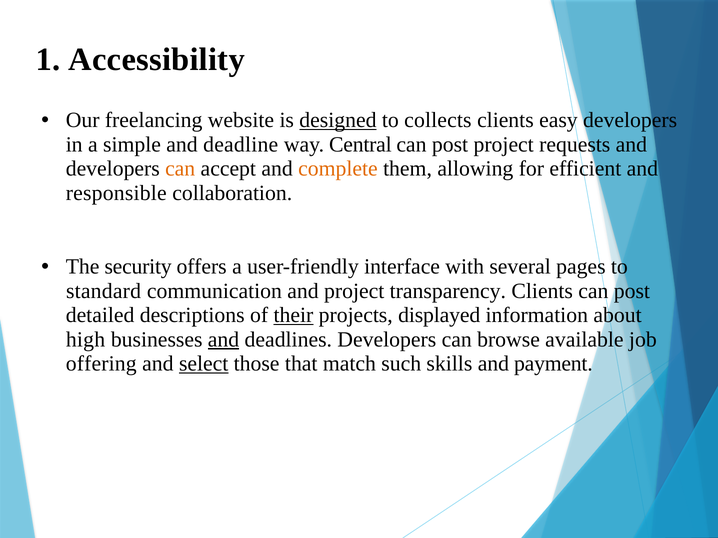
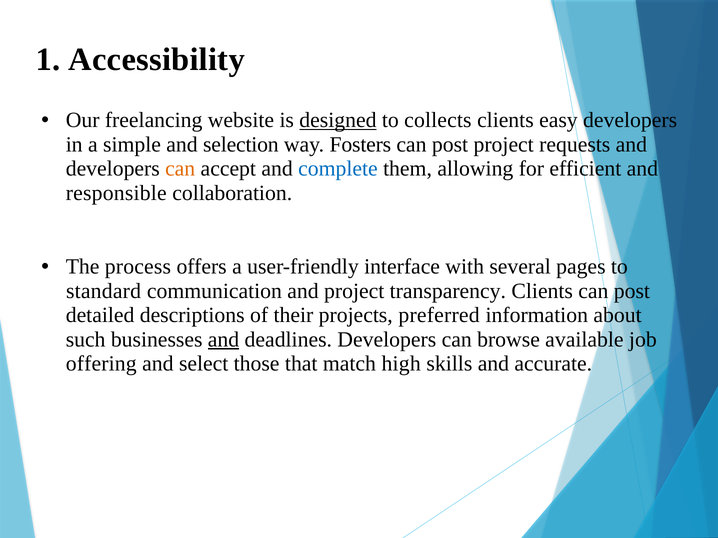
deadline: deadline -> selection (241, 145)
Central: Central -> Fosters (360, 145)
complete colour: orange -> blue (338, 169)
security: security -> process (138, 267)
their underline: present -> none (293, 316)
displayed: displayed -> preferred (439, 316)
high: high -> such (86, 340)
select underline: present -> none (204, 364)
such: such -> high (401, 364)
payment: payment -> accurate (553, 364)
